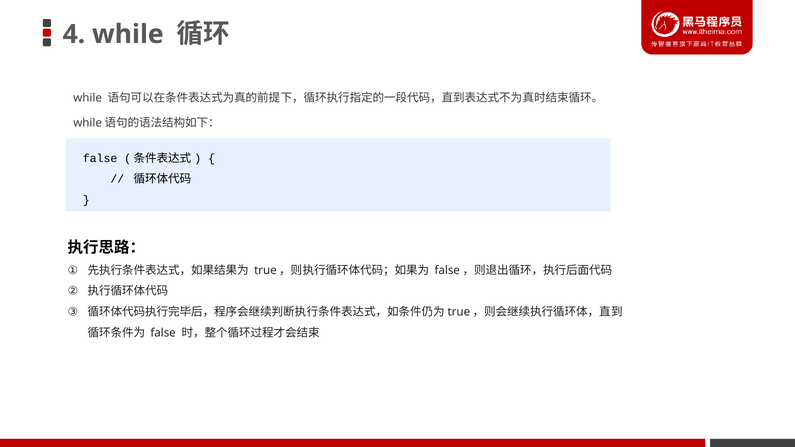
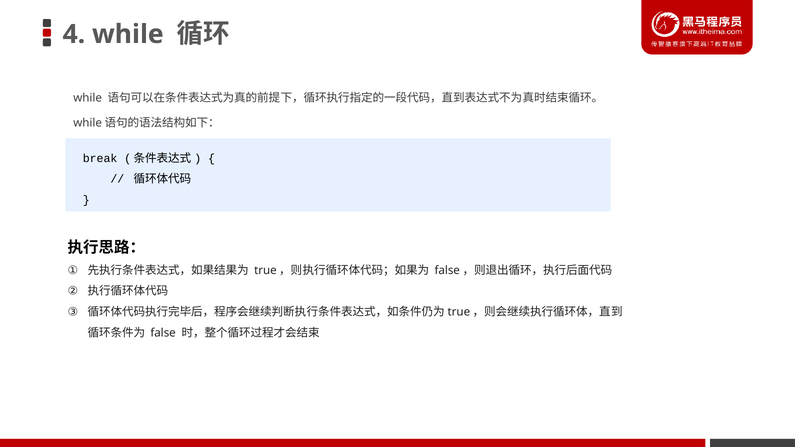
false: false -> break (100, 158)
